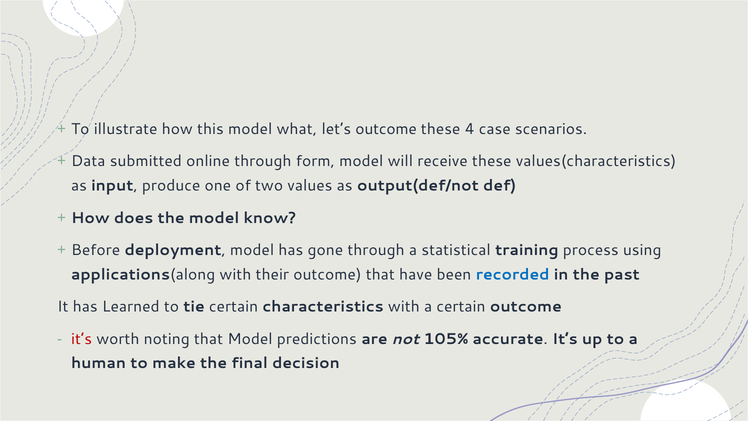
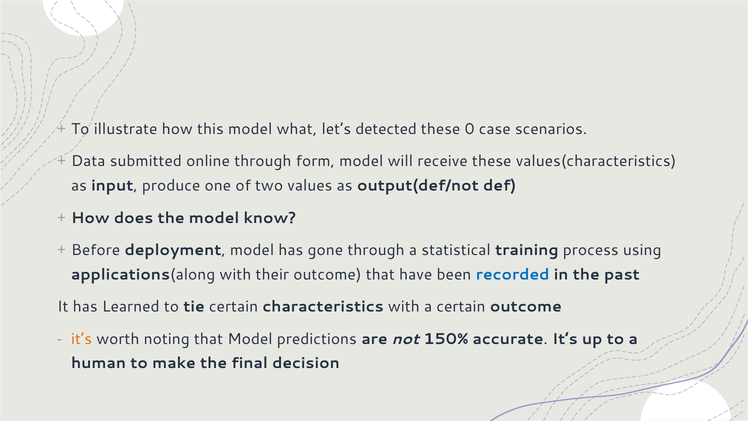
let’s outcome: outcome -> detected (386, 129)
4: 4 -> 0 (470, 129)
it’s colour: red -> orange (82, 339)
105%: 105% -> 150% (446, 339)
